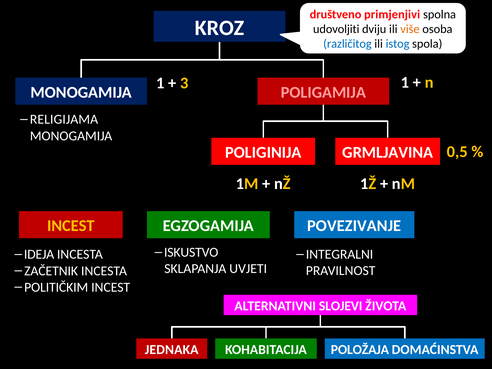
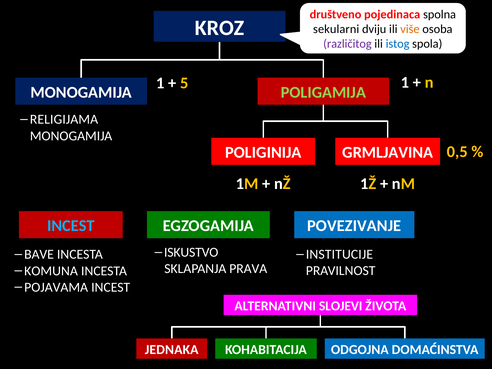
primjenjivi: primjenjivi -> pojedinaca (392, 14)
udovoljiti: udovoljiti -> sekularni (336, 29)
različitog colour: blue -> purple (347, 44)
3: 3 -> 5 (184, 83)
POLIGAMIJA colour: pink -> light green (323, 92)
INCEST colour: yellow -> light blue (71, 226)
IDEJA: IDEJA -> BAVE (39, 254)
INTEGRALNI: INTEGRALNI -> INSTITUCIJE (339, 254)
UVJETI: UVJETI -> PRAVA (248, 269)
ZAČETNIK: ZAČETNIK -> KOMUNA (51, 271)
POLITIČKIM: POLITIČKIM -> POJAVAMA (56, 287)
POLOŽAJA: POLOŽAJA -> ODGOJNA (360, 350)
